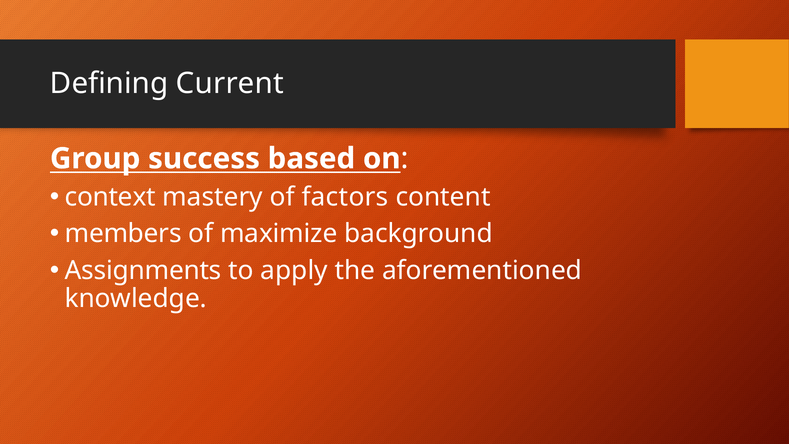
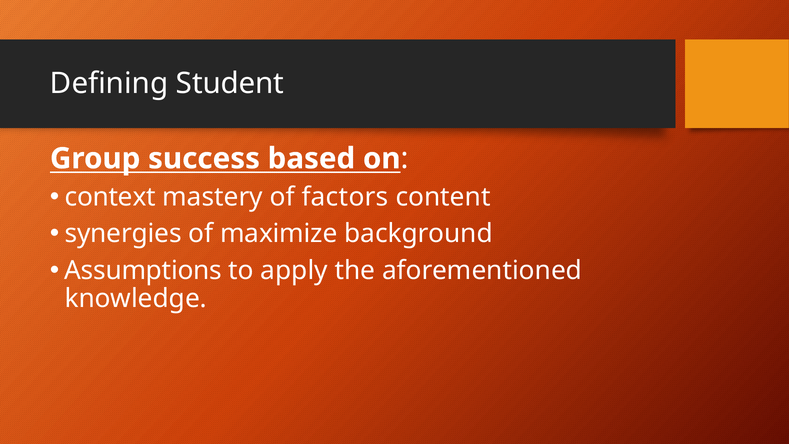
Current: Current -> Student (230, 84)
members: members -> synergies (123, 234)
Assignments: Assignments -> Assumptions (143, 270)
